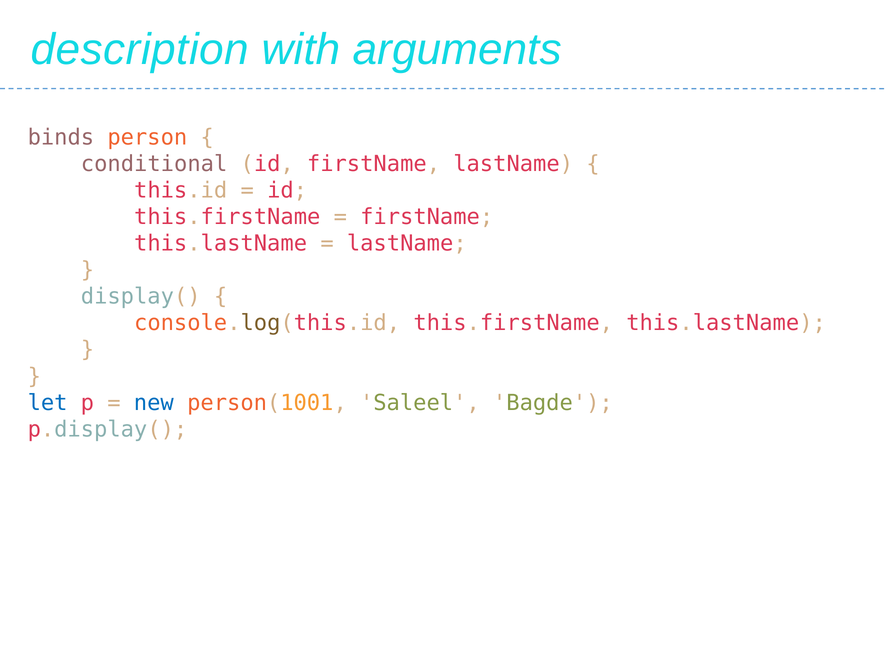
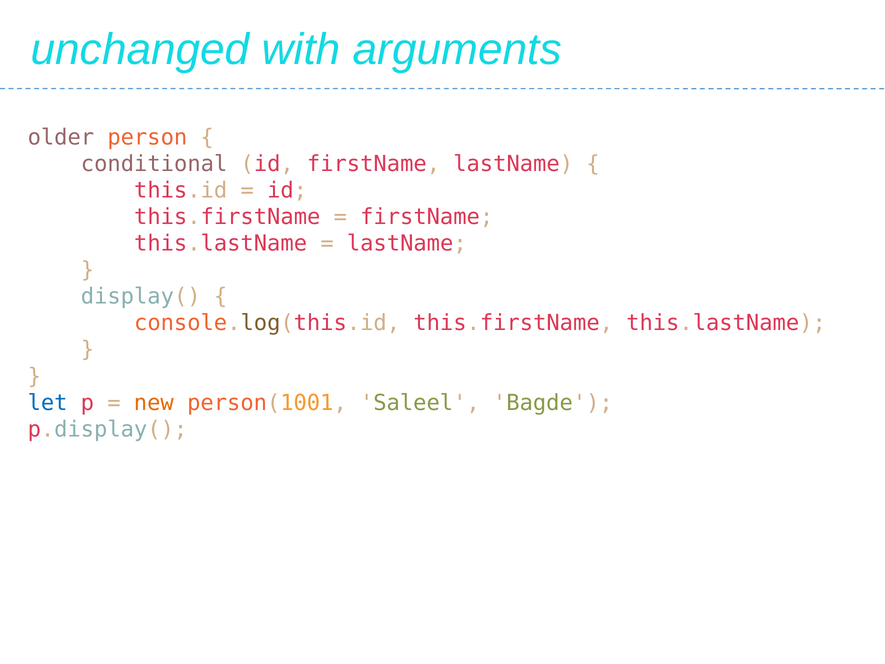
description: description -> unchanged (140, 49)
binds: binds -> older (61, 137)
new colour: blue -> orange (154, 403)
